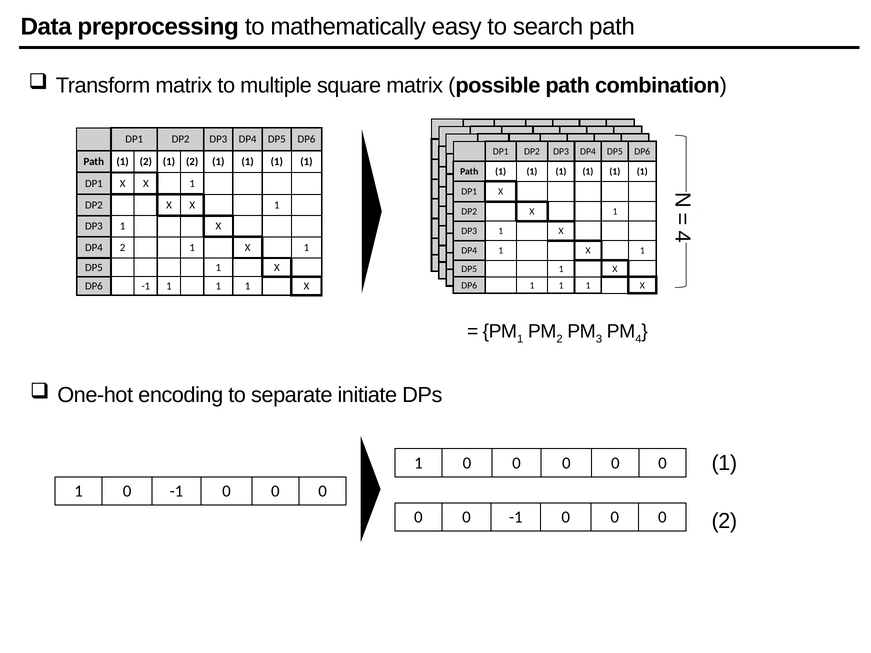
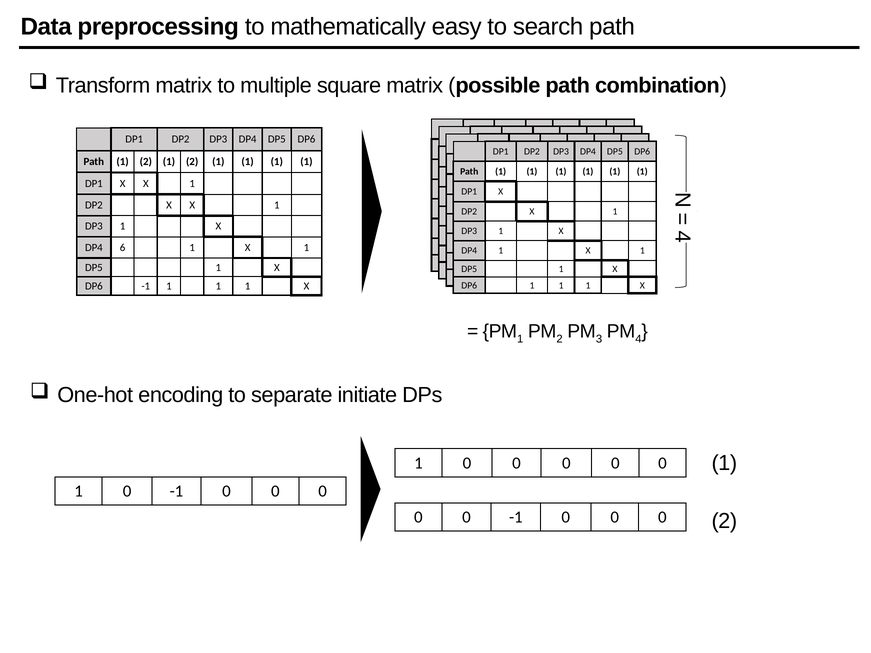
DP4 2: 2 -> 6 (123, 248)
